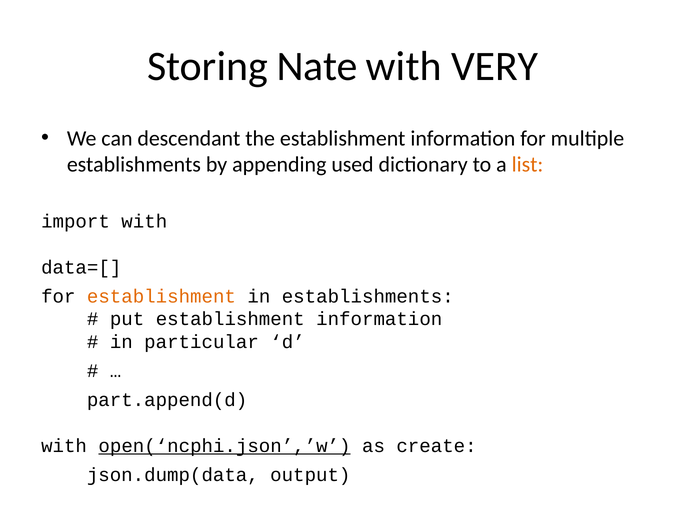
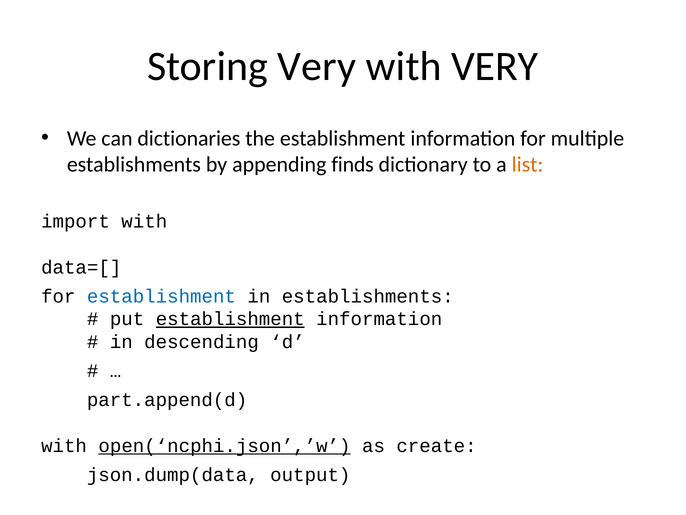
Storing Nate: Nate -> Very (317, 66)
descendant: descendant -> dictionaries (189, 138)
used: used -> finds (353, 164)
establishment colour: orange -> blue (161, 296)
establishment underline: none -> present (230, 319)
particular: particular -> descending (202, 342)
